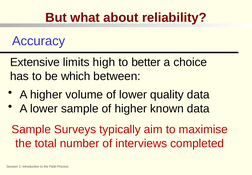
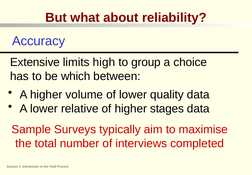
better: better -> group (146, 62)
lower sample: sample -> relative (80, 108)
known: known -> stages (167, 108)
